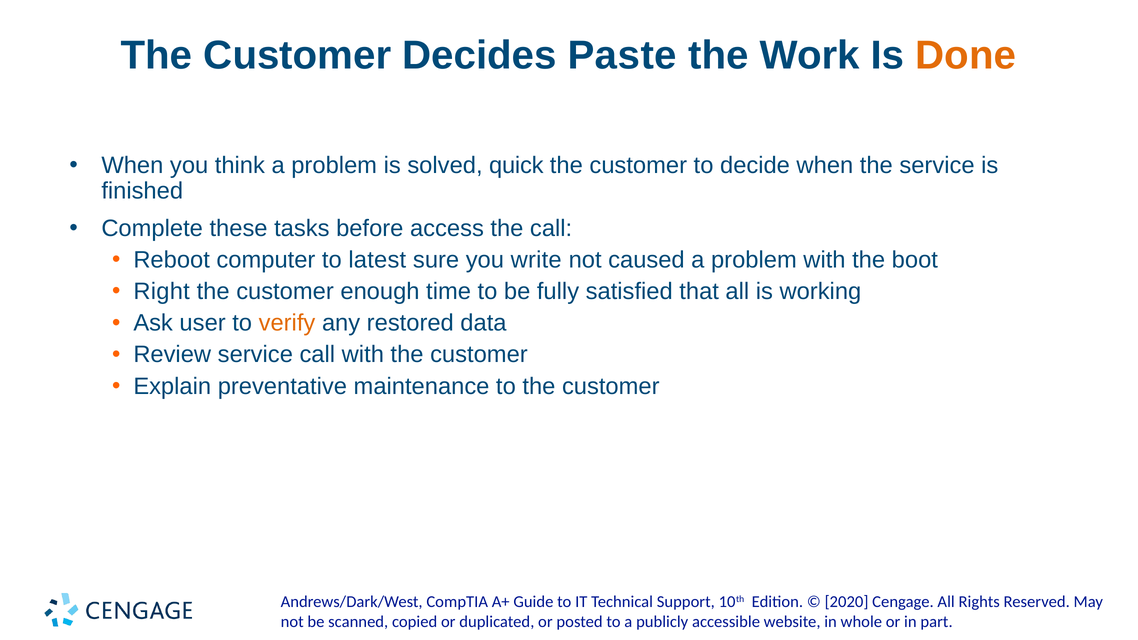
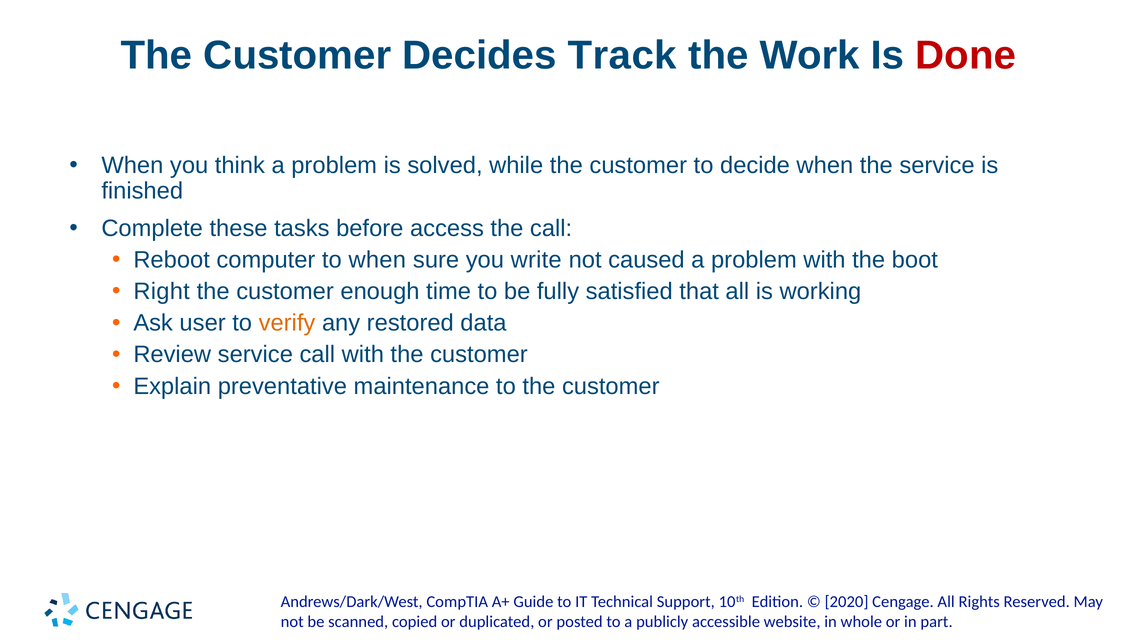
Paste: Paste -> Track (622, 56)
Done colour: orange -> red (966, 56)
quick: quick -> while (516, 166)
to latest: latest -> when (377, 260)
